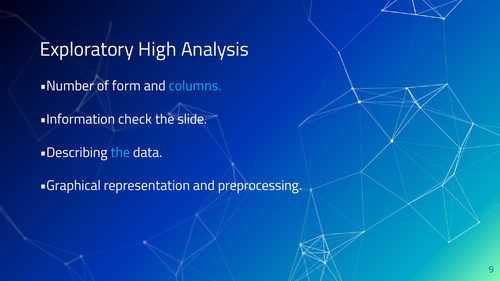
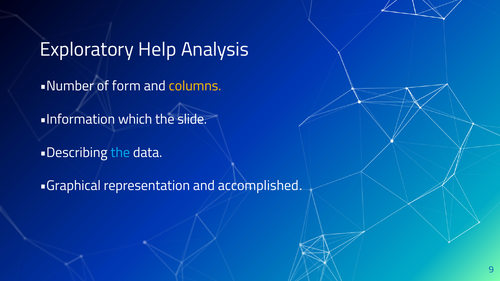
High: High -> Help (157, 50)
columns colour: light blue -> yellow (195, 86)
check: check -> which (135, 119)
preprocessing: preprocessing -> accomplished (258, 186)
